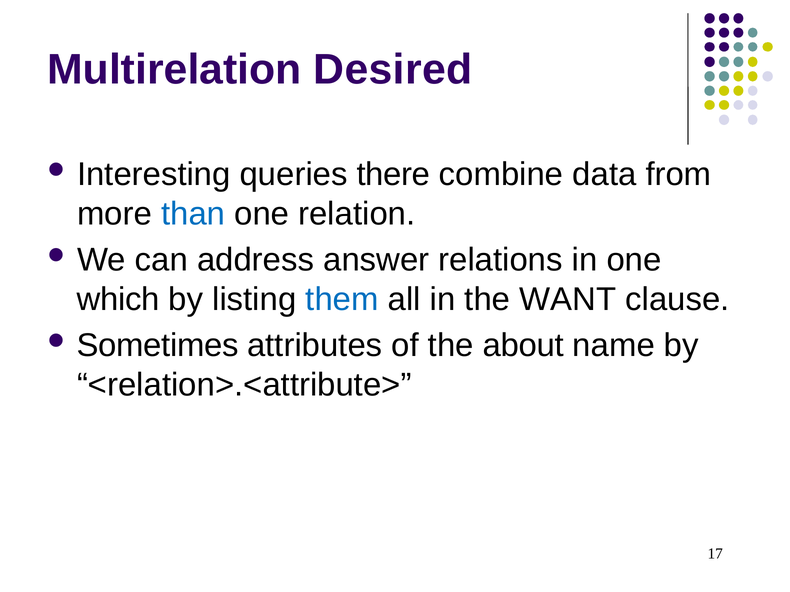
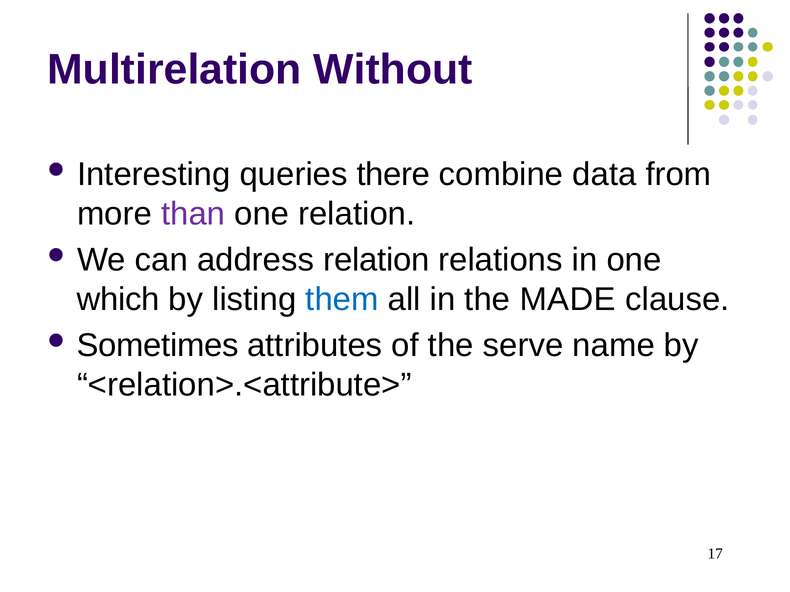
Desired: Desired -> Without (393, 70)
than colour: blue -> purple (193, 214)
address answer: answer -> relation (376, 260)
WANT: WANT -> MADE (568, 300)
about: about -> serve (523, 346)
